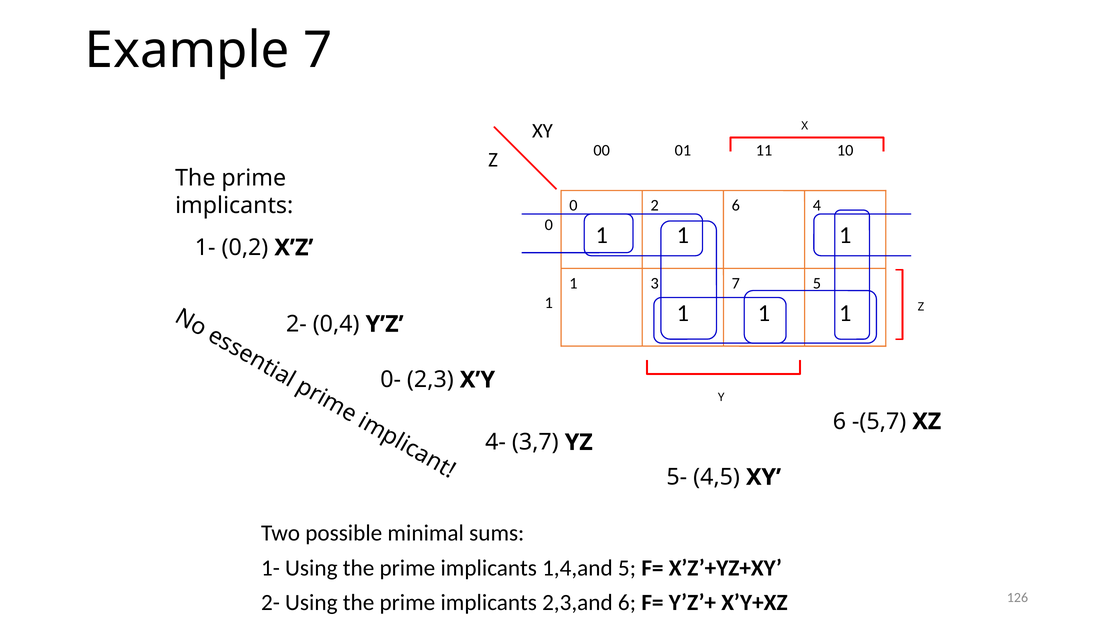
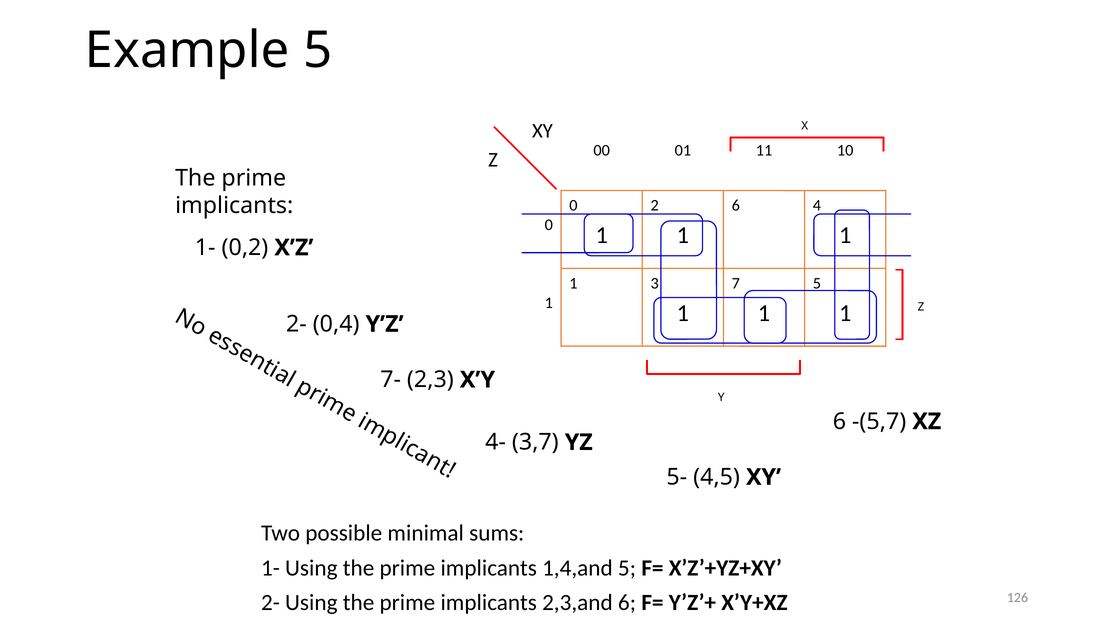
Example 7: 7 -> 5 (318, 50)
0-: 0- -> 7- (391, 380)
